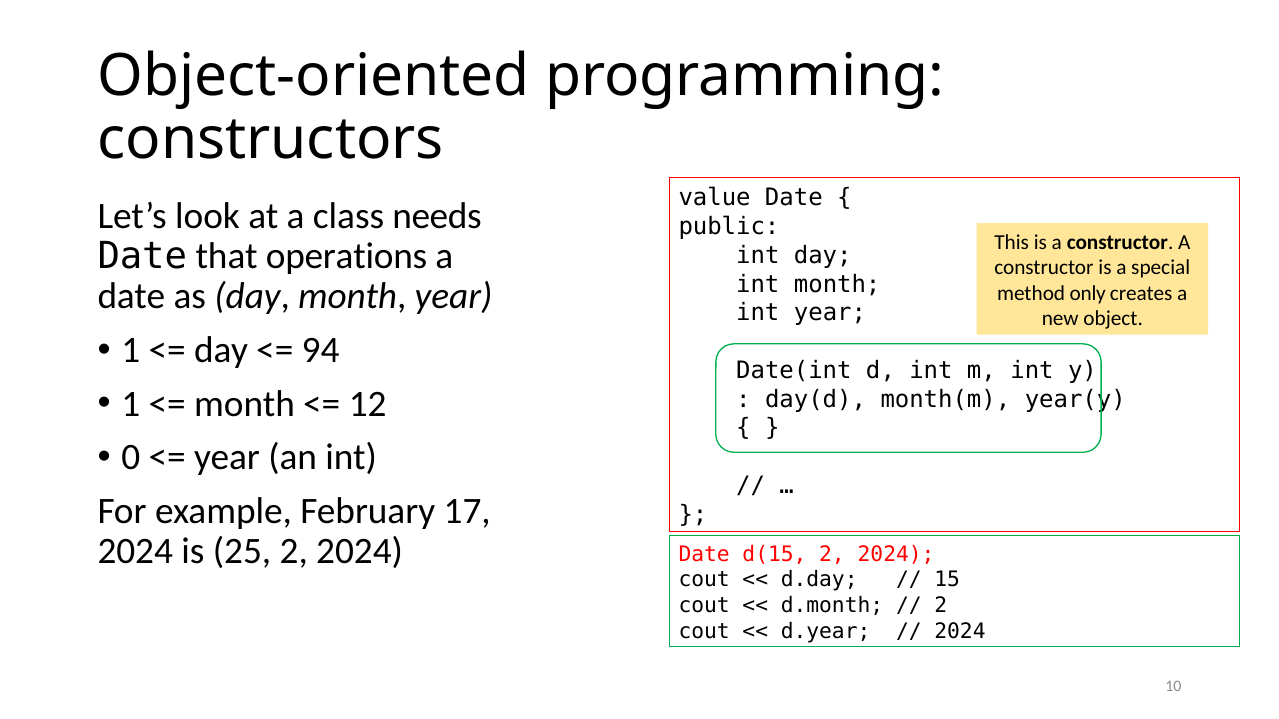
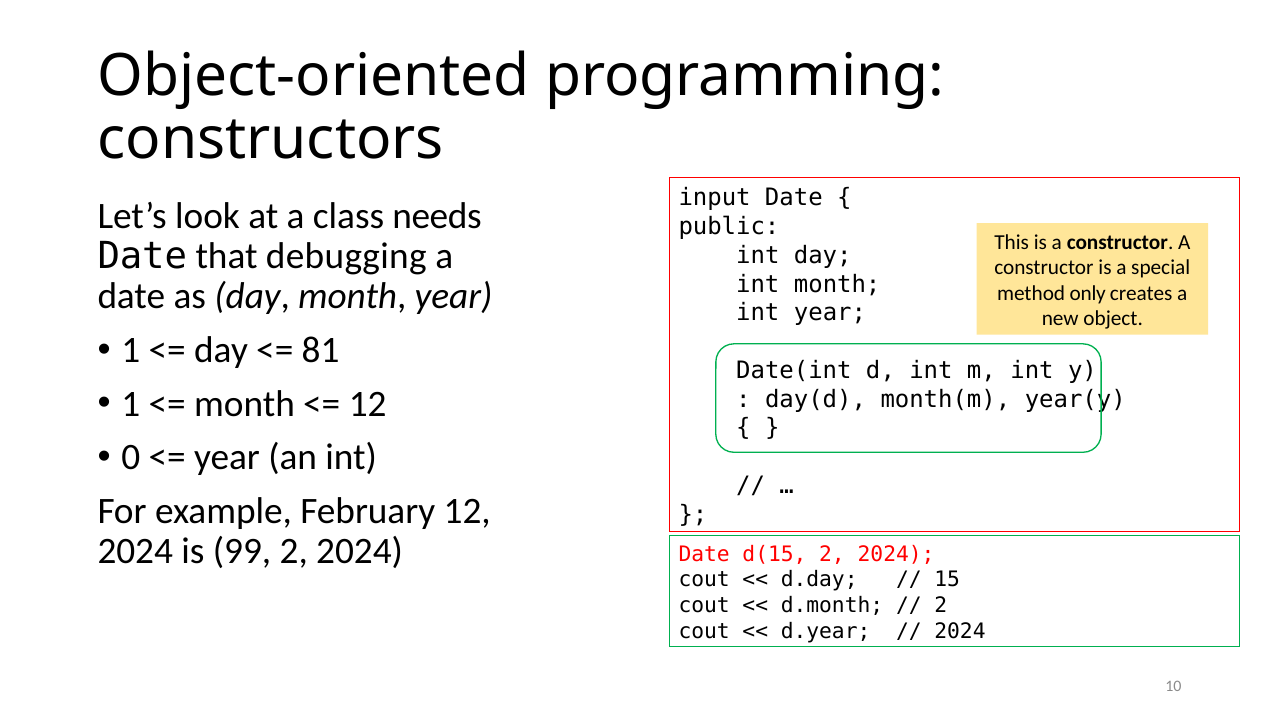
value: value -> input (715, 198)
operations: operations -> debugging (346, 257)
94: 94 -> 81 (321, 350)
February 17: 17 -> 12 (467, 511)
25: 25 -> 99 (242, 552)
